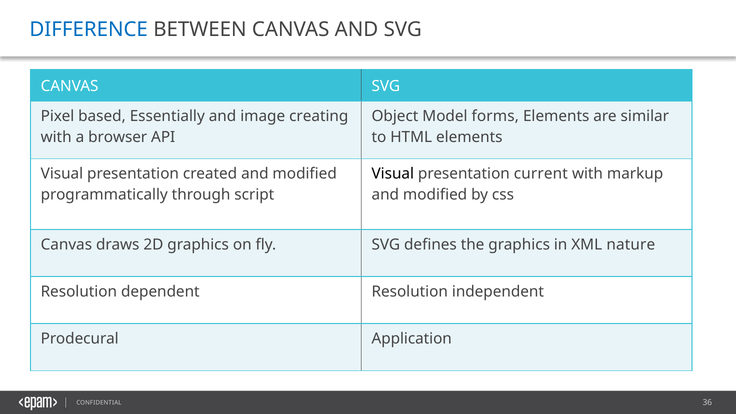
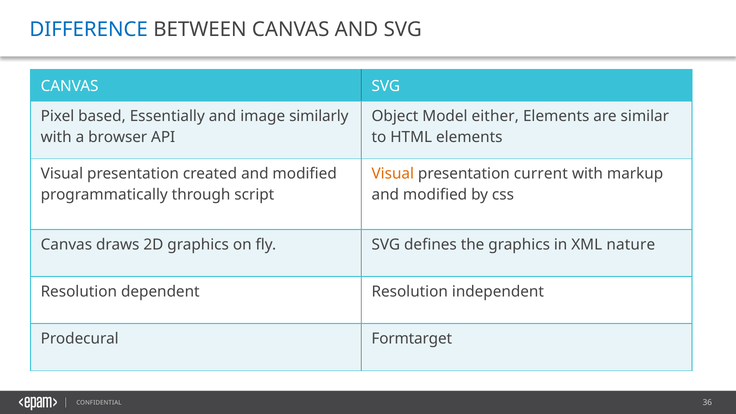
creating: creating -> similarly (319, 116)
forms: forms -> either (495, 116)
Visual colour: black -> orange (393, 174)
Application: Application -> Formtarget (412, 339)
